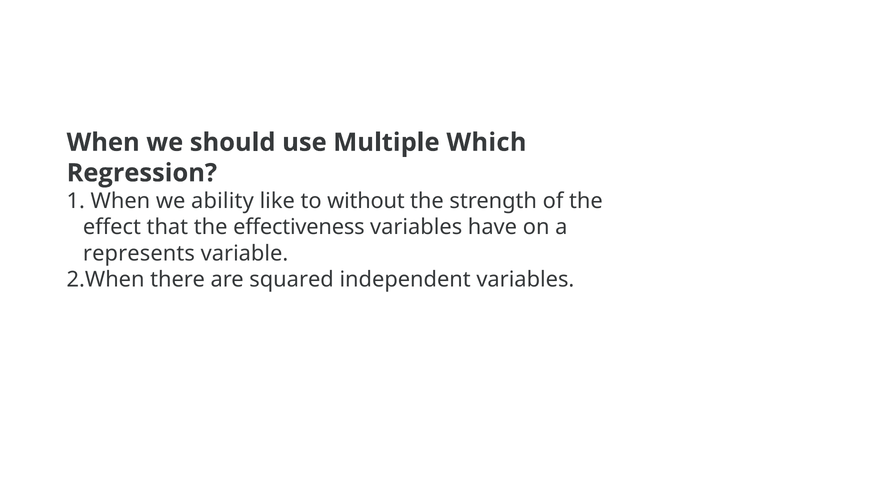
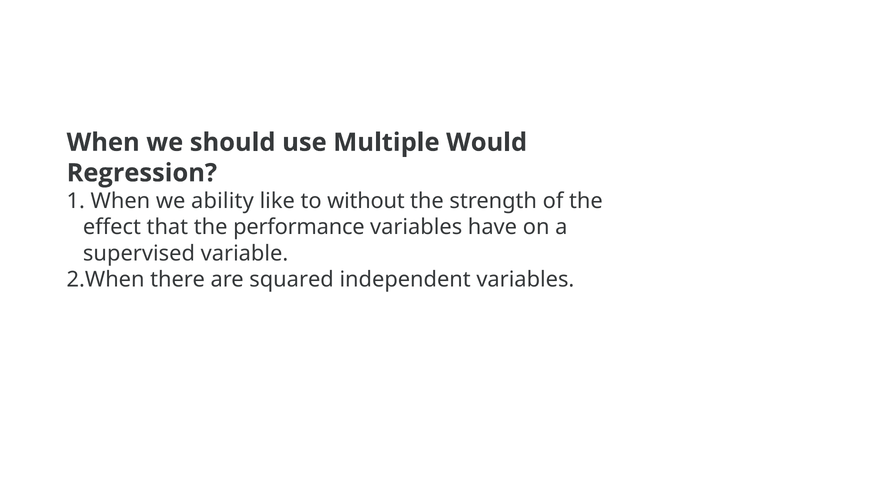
Which: Which -> Would (487, 143)
effectiveness: effectiveness -> performance (299, 228)
represents: represents -> supervised (139, 254)
